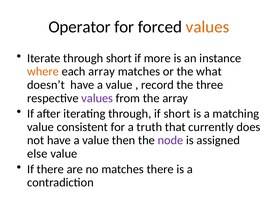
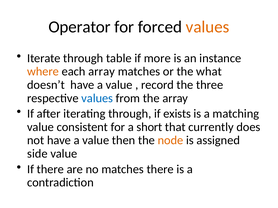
through short: short -> table (119, 58)
values colour: purple -> blue (97, 98)
if short: short -> exists (177, 114)
truth: truth -> short (149, 127)
node colour: purple -> orange (170, 141)
else: else -> side (37, 154)
